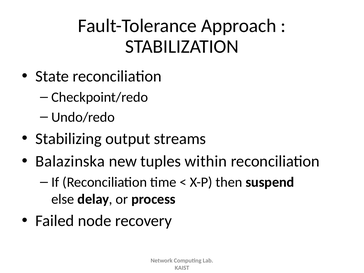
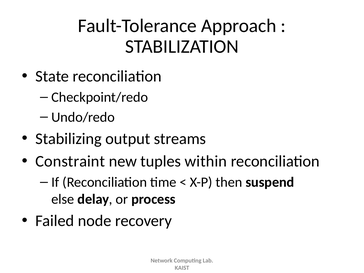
Balazinska: Balazinska -> Constraint (70, 161)
